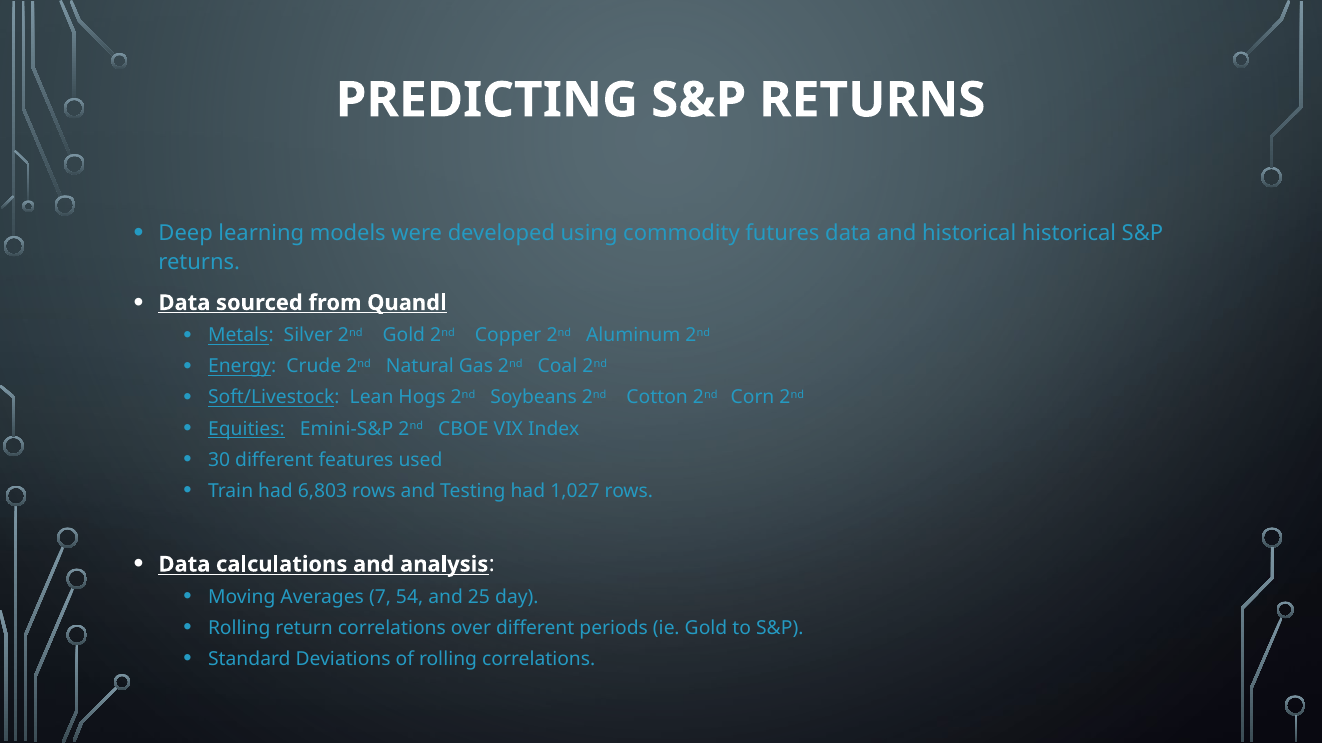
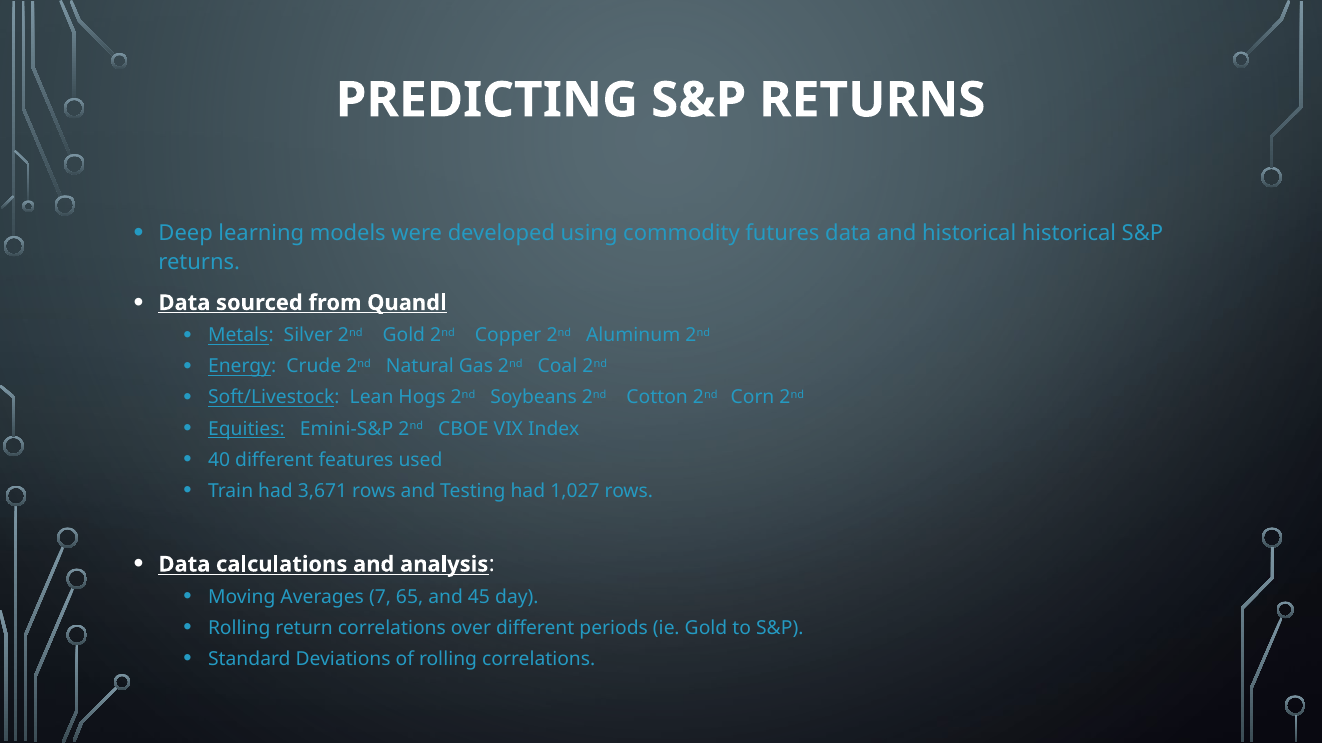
30: 30 -> 40 (219, 460)
6,803: 6,803 -> 3,671 (323, 491)
54: 54 -> 65 (410, 597)
25: 25 -> 45 (479, 597)
